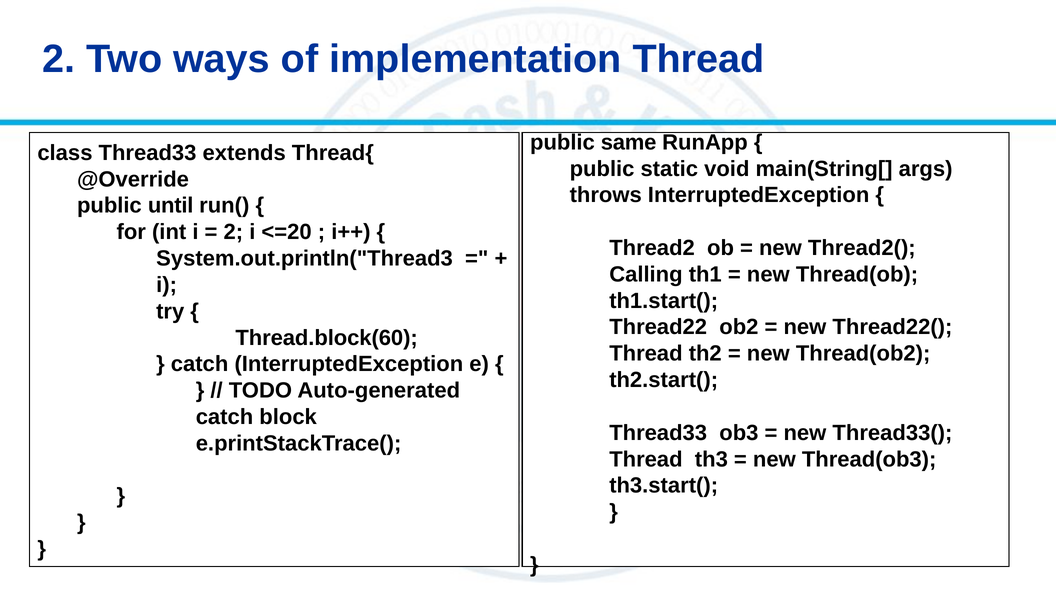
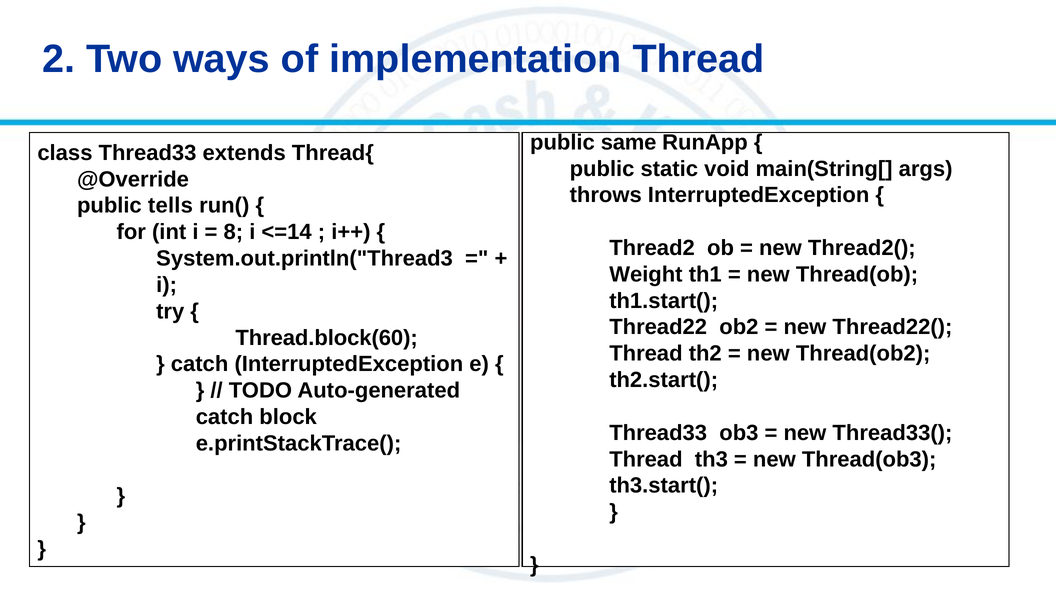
until: until -> tells (170, 206)
2: 2 -> 8 (233, 232)
<=20: <=20 -> <=14 (287, 232)
Calling: Calling -> Weight (646, 274)
